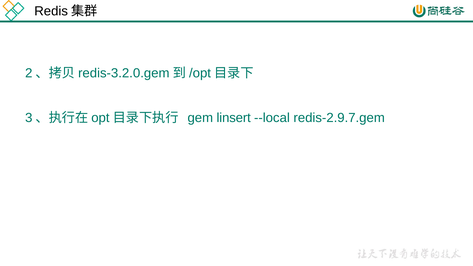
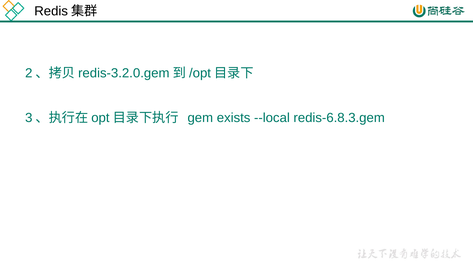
linsert: linsert -> exists (234, 118)
redis-2.9.7.gem: redis-2.9.7.gem -> redis-6.8.3.gem (339, 118)
